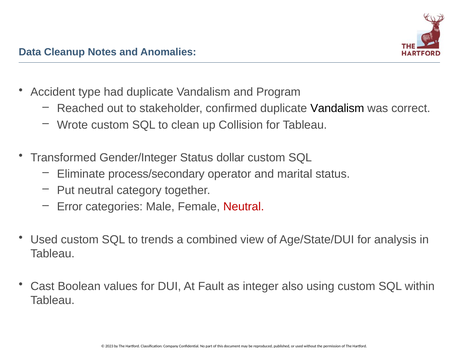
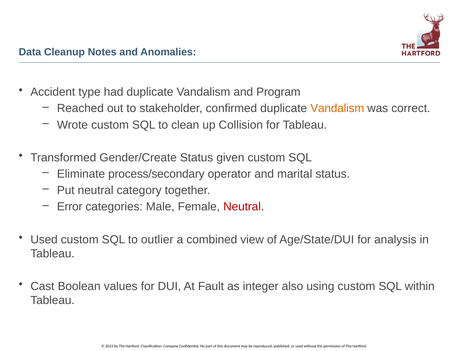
Vandalism colour: black -> orange (337, 108)
Gender/Integer: Gender/Integer -> Gender/Create (138, 158)
dollar: dollar -> given (230, 158)
trends: trends -> outlier (157, 239)
